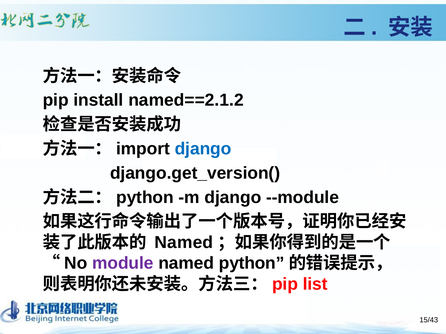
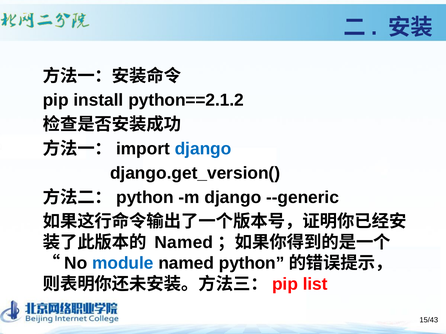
named==2.1.2: named==2.1.2 -> python==2.1.2 (186, 100)
--module: --module -> --generic (303, 198)
module colour: purple -> blue (123, 264)
